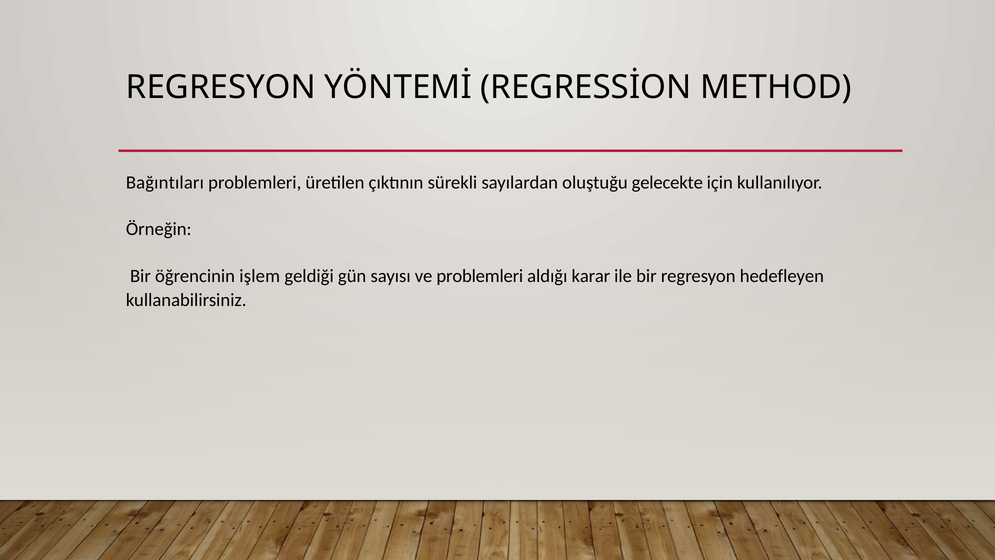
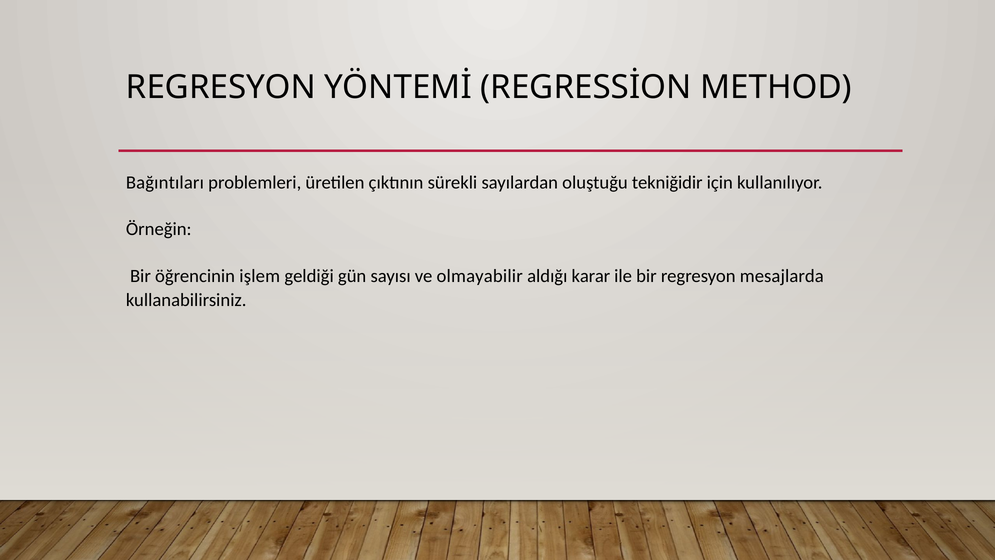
gelecekte: gelecekte -> tekniğidir (667, 182)
ve problemleri: problemleri -> olmayabilir (480, 276)
hedefleyen: hedefleyen -> mesajlarda (782, 276)
